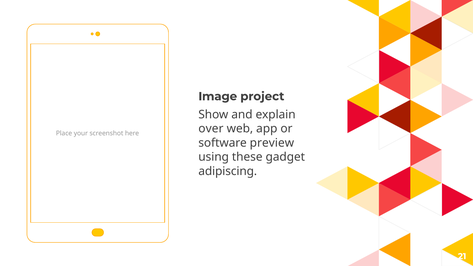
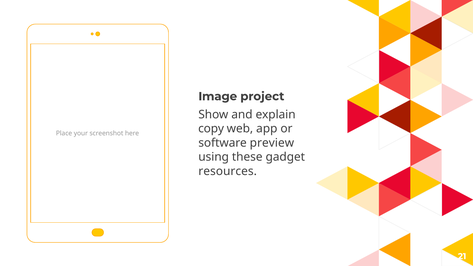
over: over -> copy (211, 129)
adipiscing: adipiscing -> resources (228, 171)
